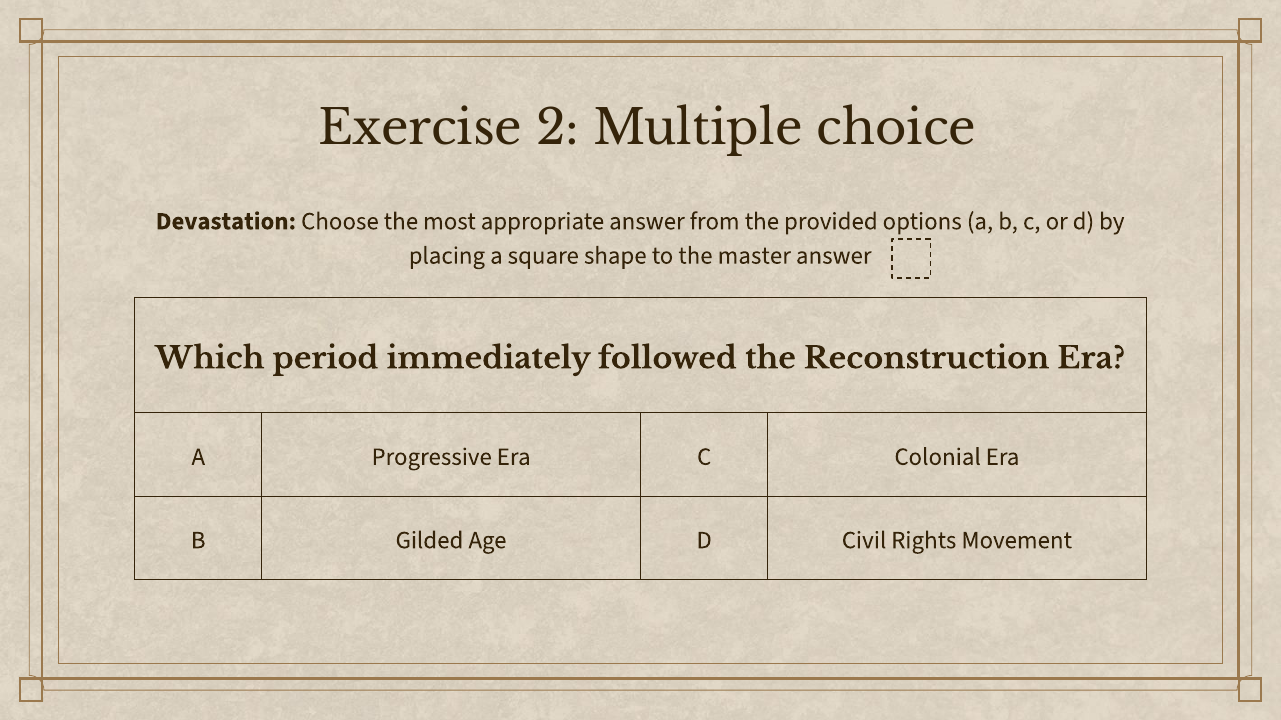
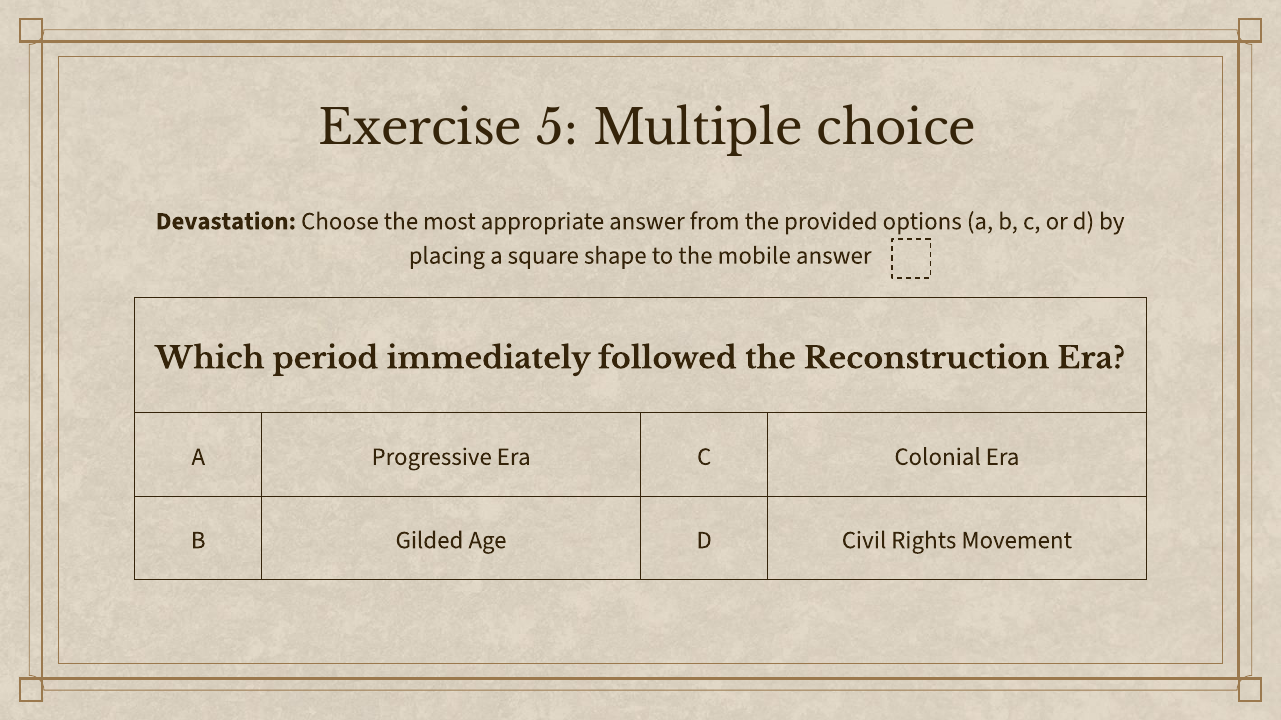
2: 2 -> 5 (558, 129)
master: master -> mobile (754, 256)
